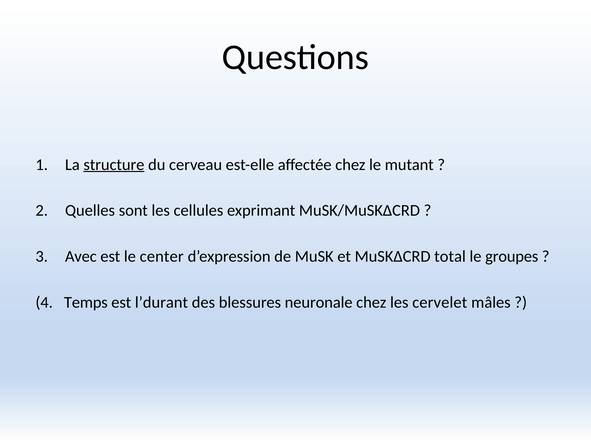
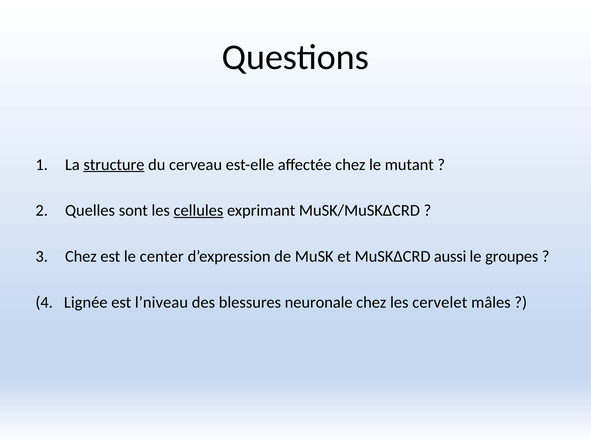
cellules underline: none -> present (198, 211)
Avec: Avec -> Chez (81, 257)
total: total -> aussi (450, 257)
Temps: Temps -> Lignée (86, 303)
l’durant: l’durant -> l’niveau (161, 303)
